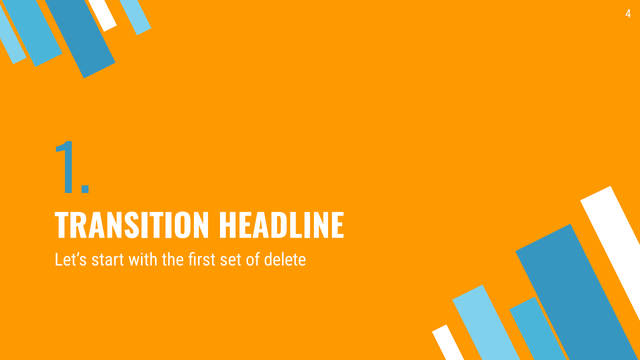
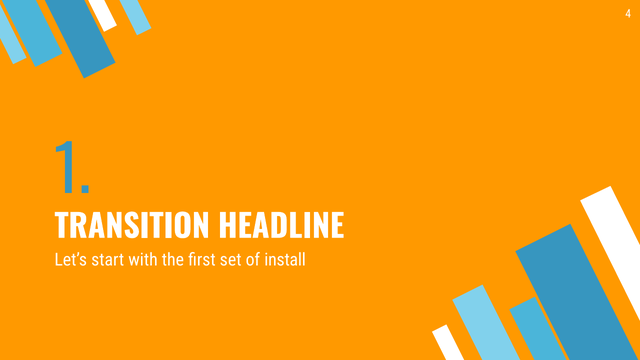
delete: delete -> install (285, 260)
